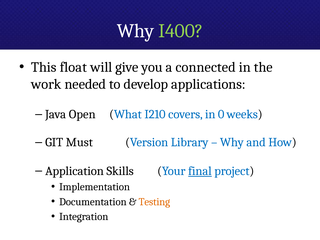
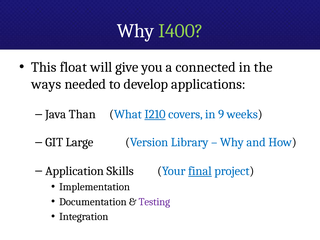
work: work -> ways (46, 84)
Open: Open -> Than (82, 114)
I210 underline: none -> present (155, 114)
0: 0 -> 9 (221, 114)
Must: Must -> Large (79, 142)
Testing colour: orange -> purple (154, 202)
